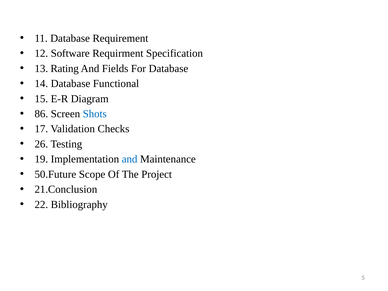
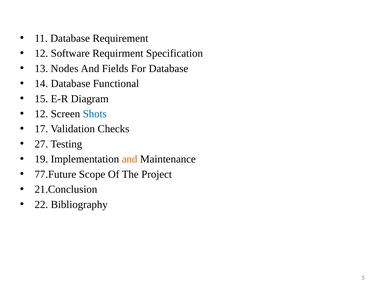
Rating: Rating -> Nodes (65, 68)
86: 86 -> 12 (41, 114)
26: 26 -> 27 (41, 144)
and colour: blue -> orange (130, 159)
50.Future: 50.Future -> 77.Future (55, 174)
